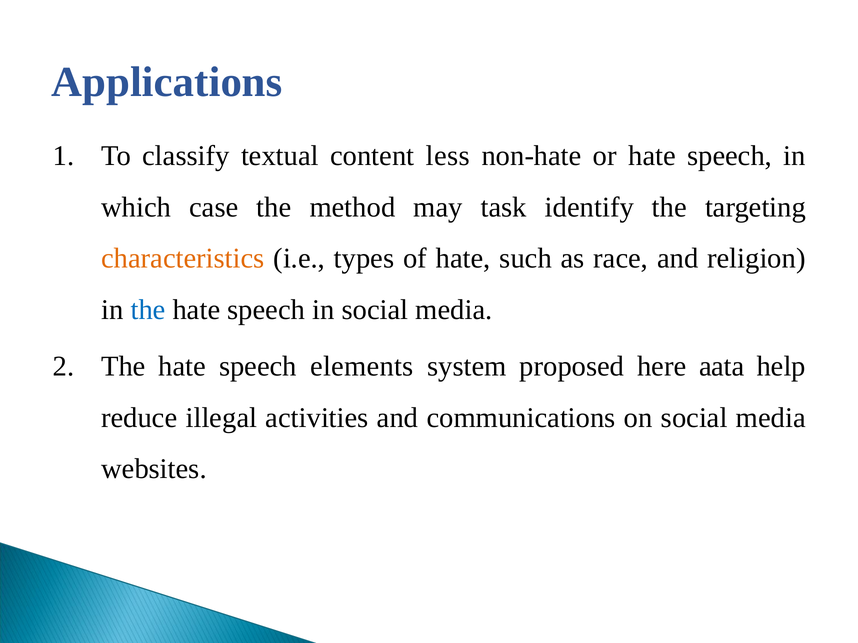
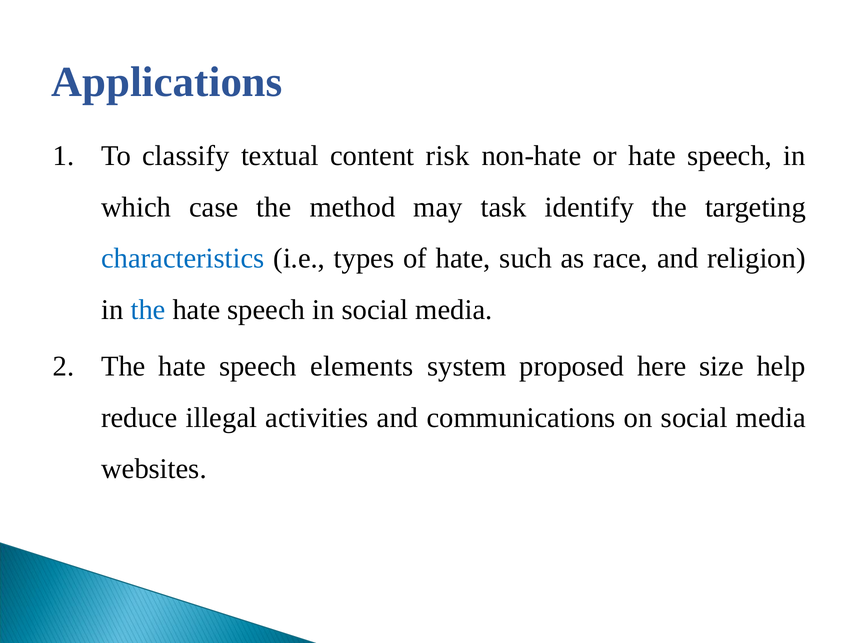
less: less -> risk (448, 156)
characteristics colour: orange -> blue (183, 259)
aata: aata -> size (721, 366)
